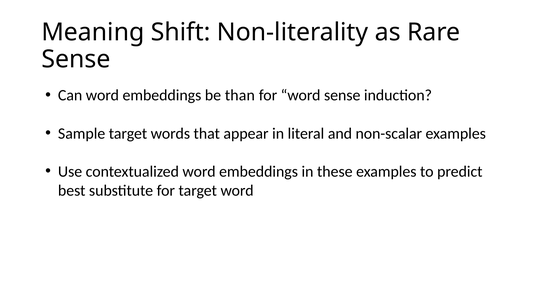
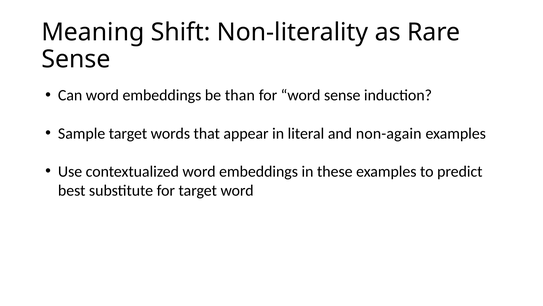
non-scalar: non-scalar -> non-again (389, 133)
